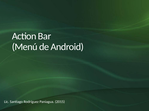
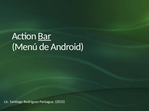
Bar underline: none -> present (45, 36)
